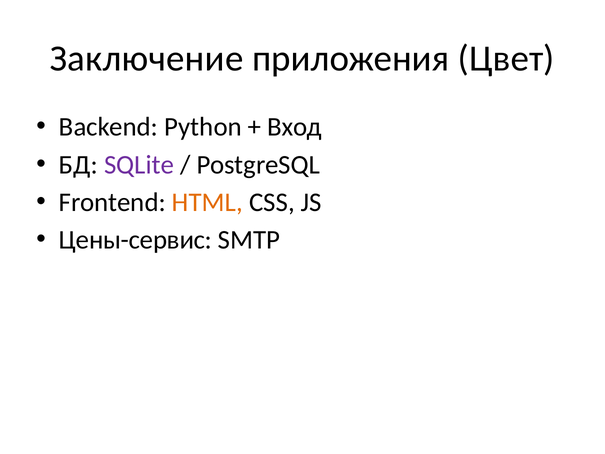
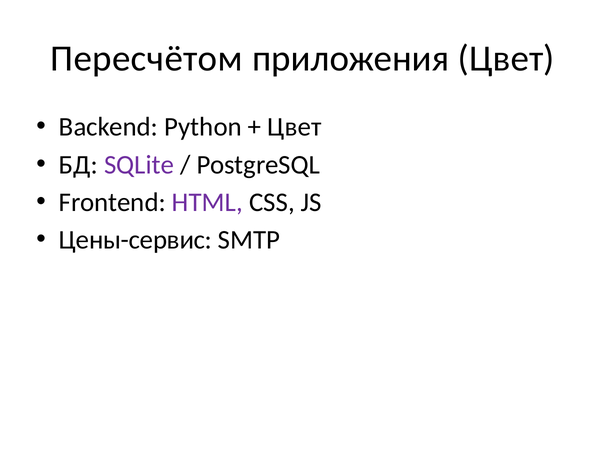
Заключение: Заключение -> Пересчётом (147, 59)
Вход: Вход -> Цвет (294, 127)
HTML colour: orange -> purple (208, 202)
